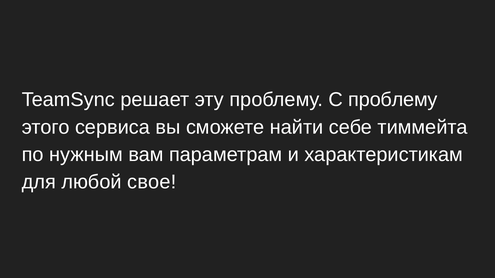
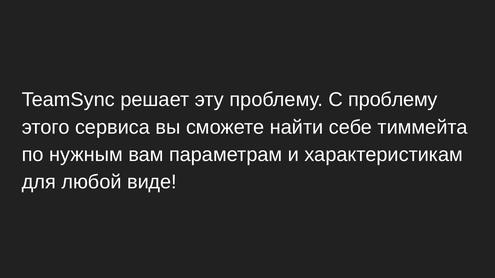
свое: свое -> виде (152, 182)
